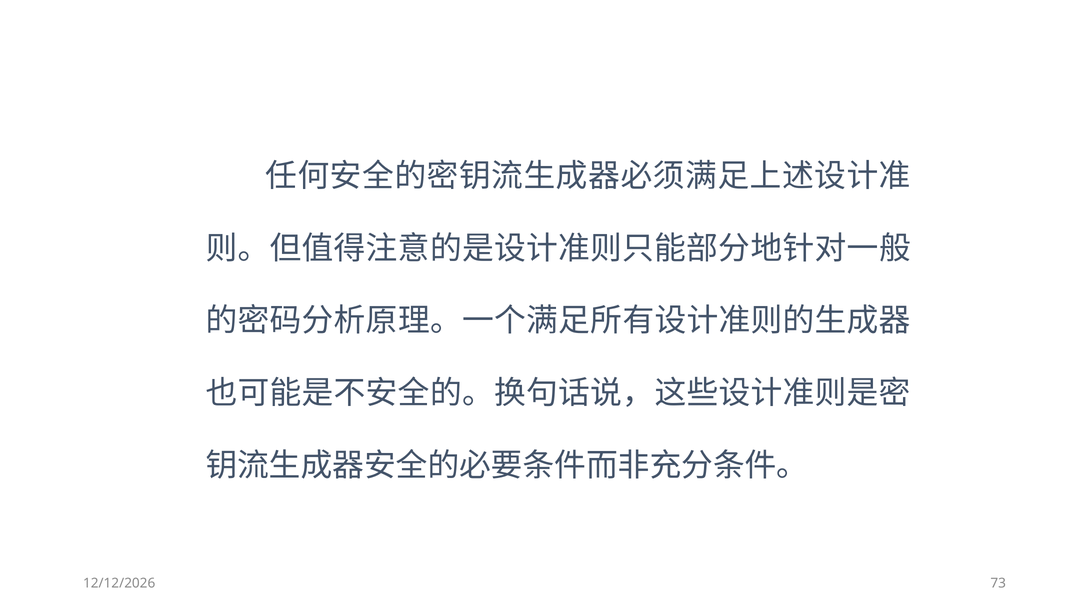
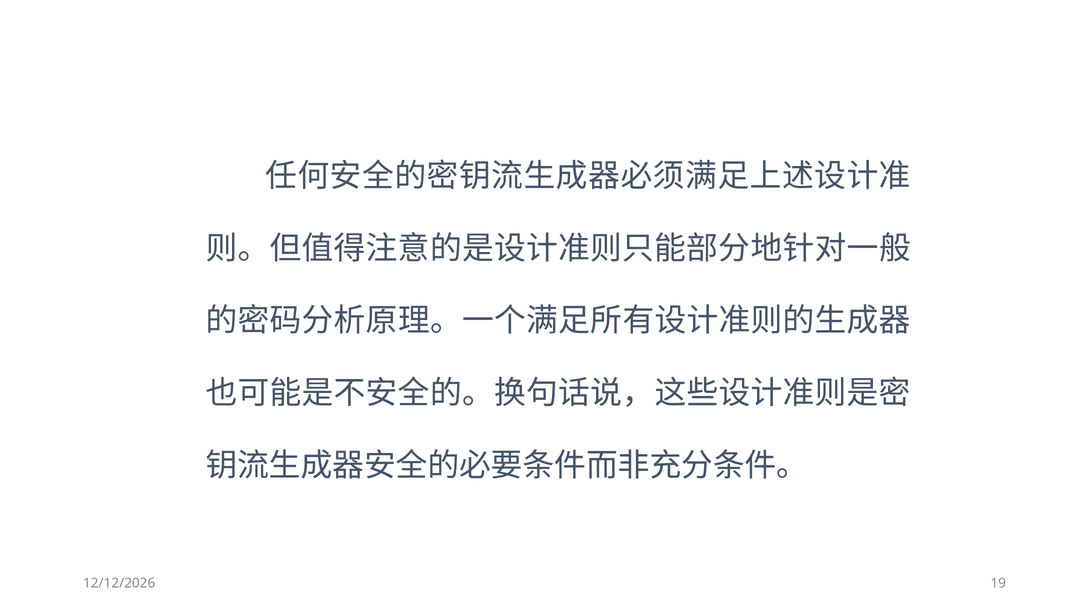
73: 73 -> 19 (998, 584)
